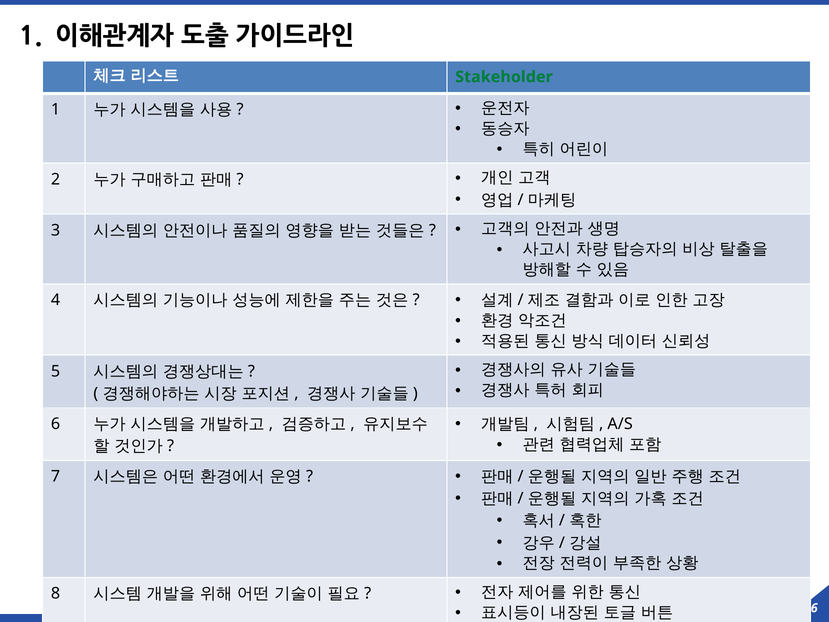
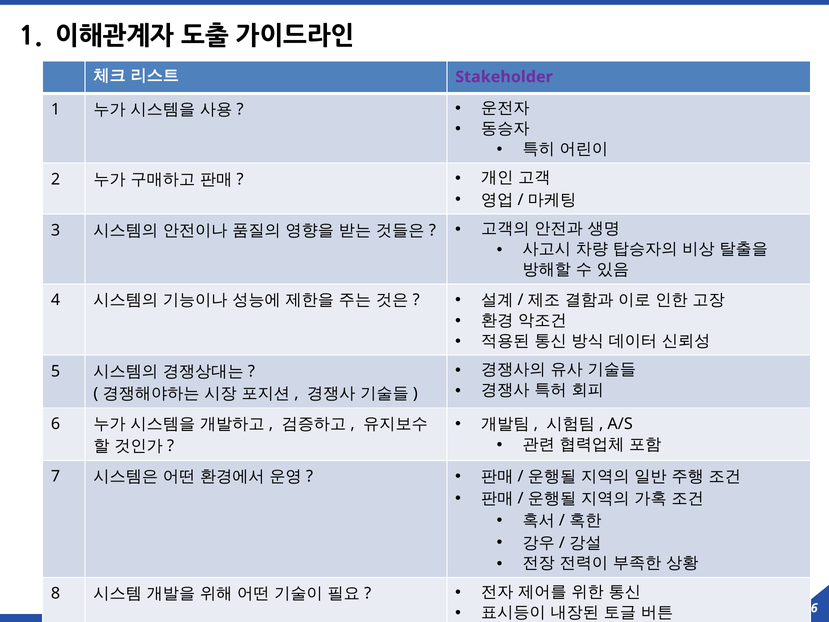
Stakeholder colour: green -> purple (504, 77)
